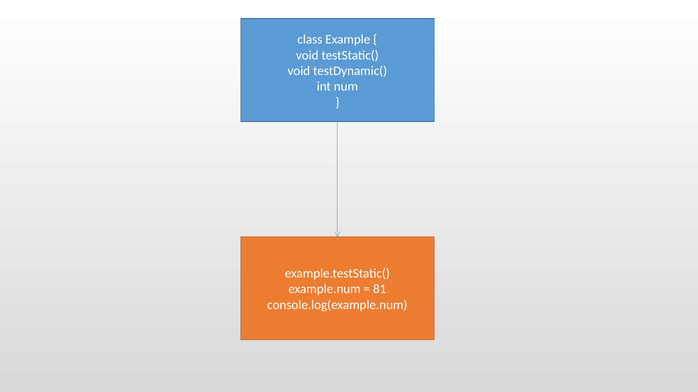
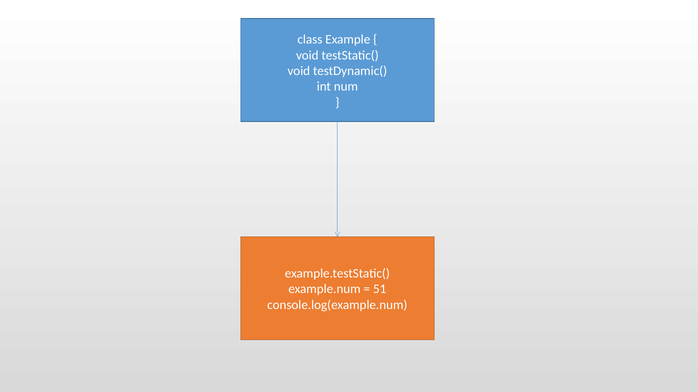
81: 81 -> 51 (380, 290)
